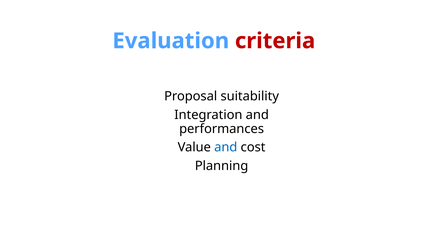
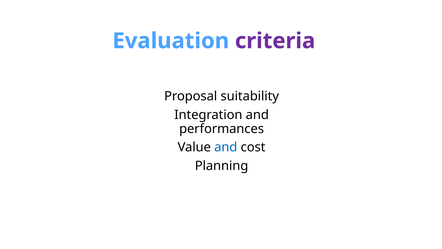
criteria colour: red -> purple (275, 41)
